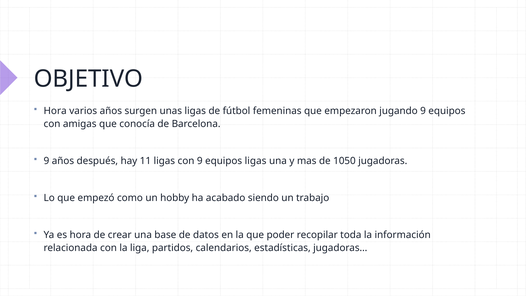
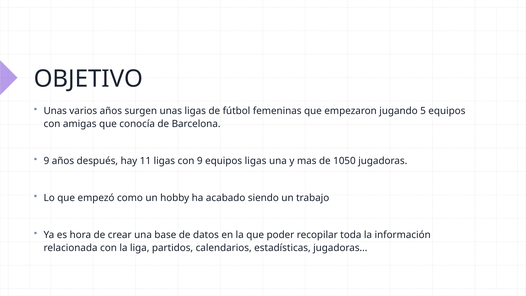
Hora: Hora -> Unas (55, 111)
jugando 9: 9 -> 5 (423, 111)
